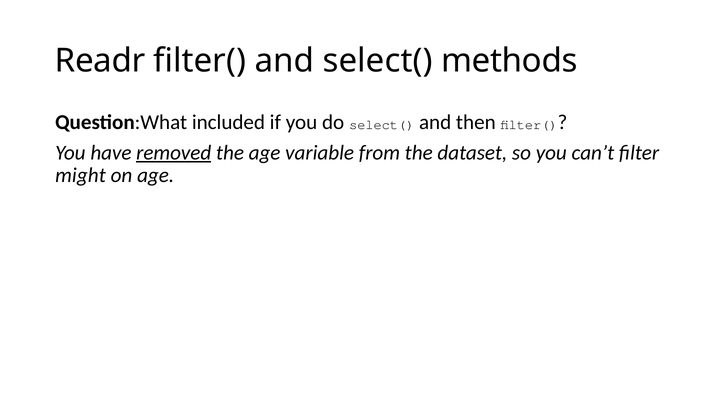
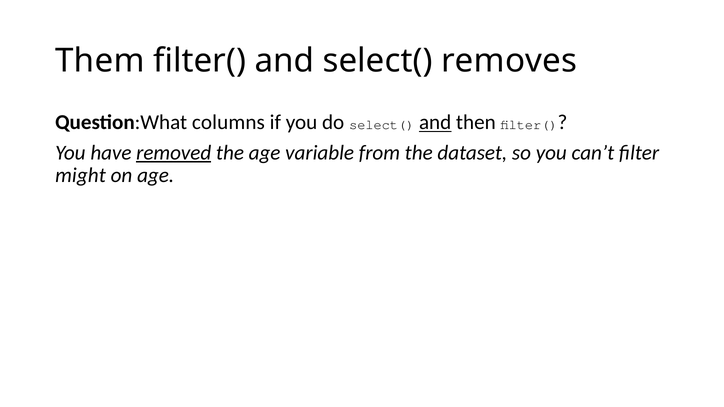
Readr: Readr -> Them (100, 61)
methods: methods -> removes (509, 61)
included: included -> columns (228, 122)
and underline: none -> present (435, 122)
